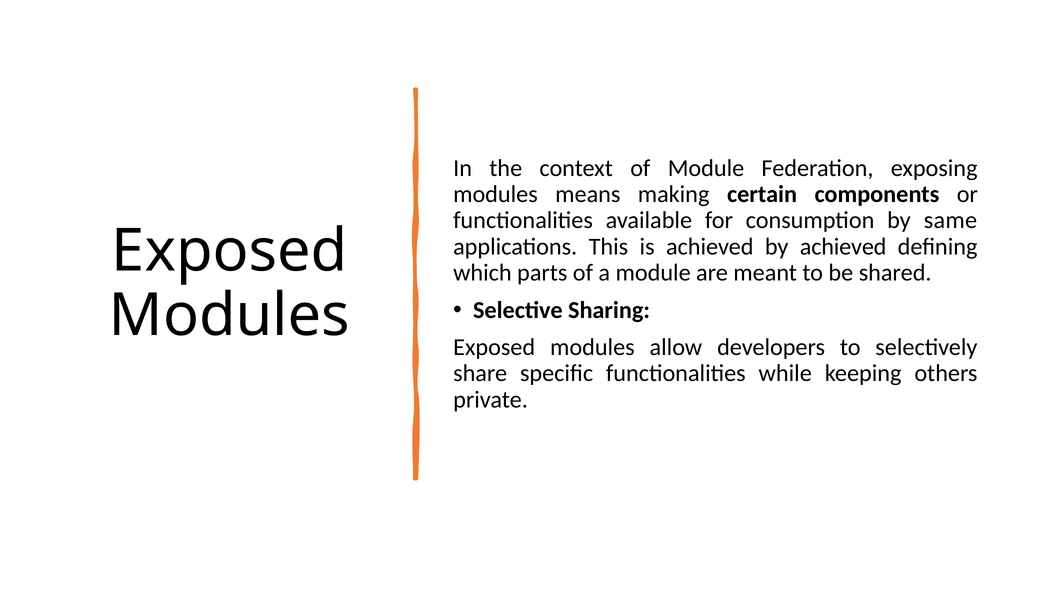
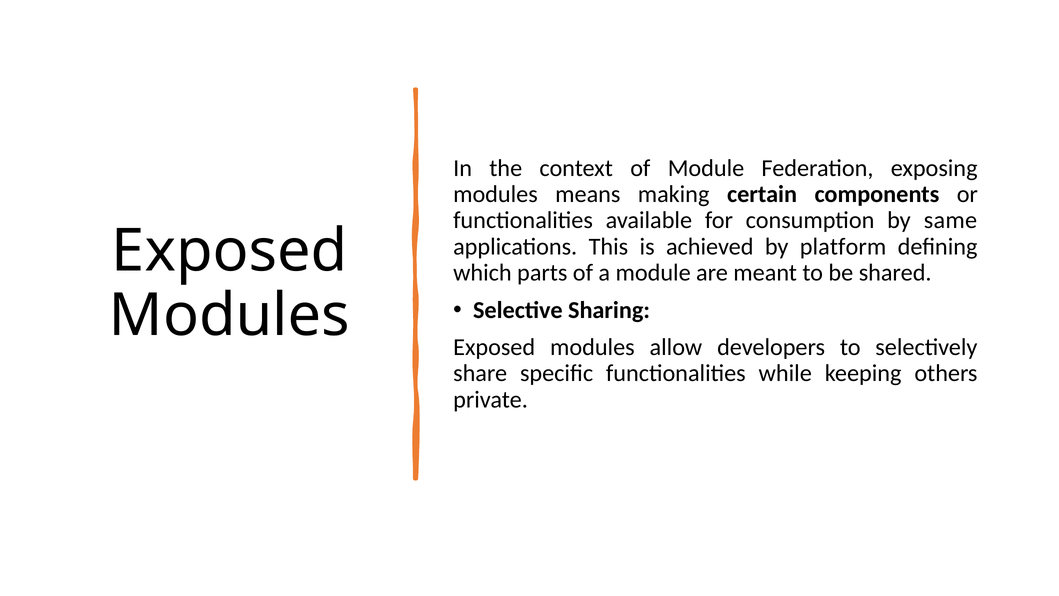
by achieved: achieved -> platform (843, 246)
